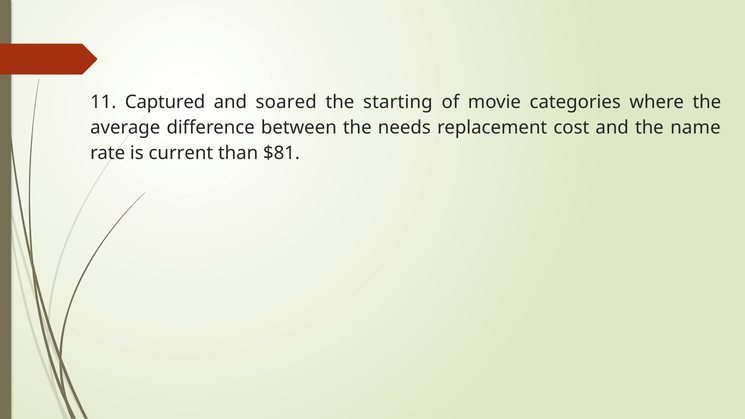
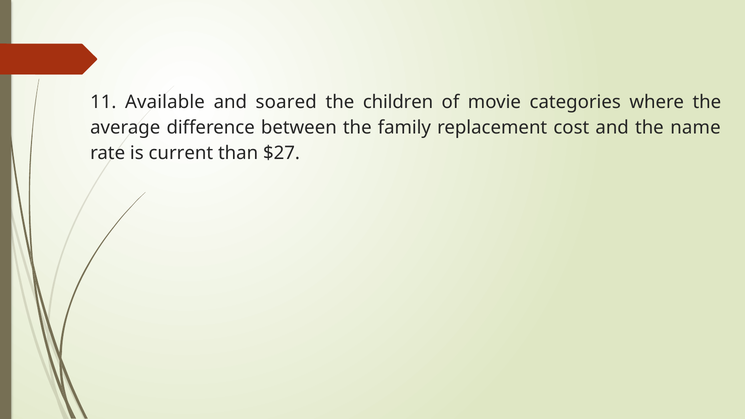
Captured: Captured -> Available (165, 102)
starting: starting -> children (398, 102)
needs: needs -> family (404, 128)
$81: $81 -> $27 (282, 153)
